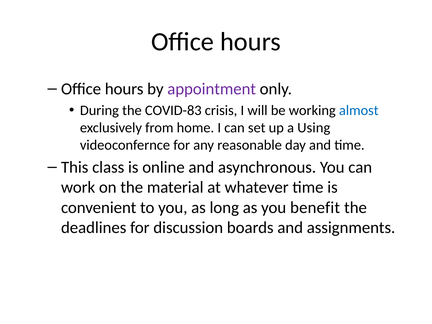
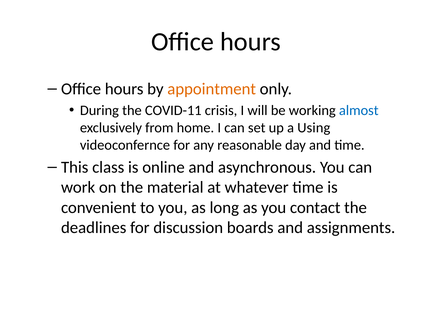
appointment colour: purple -> orange (212, 89)
COVID-83: COVID-83 -> COVID-11 (173, 110)
benefit: benefit -> contact (315, 208)
